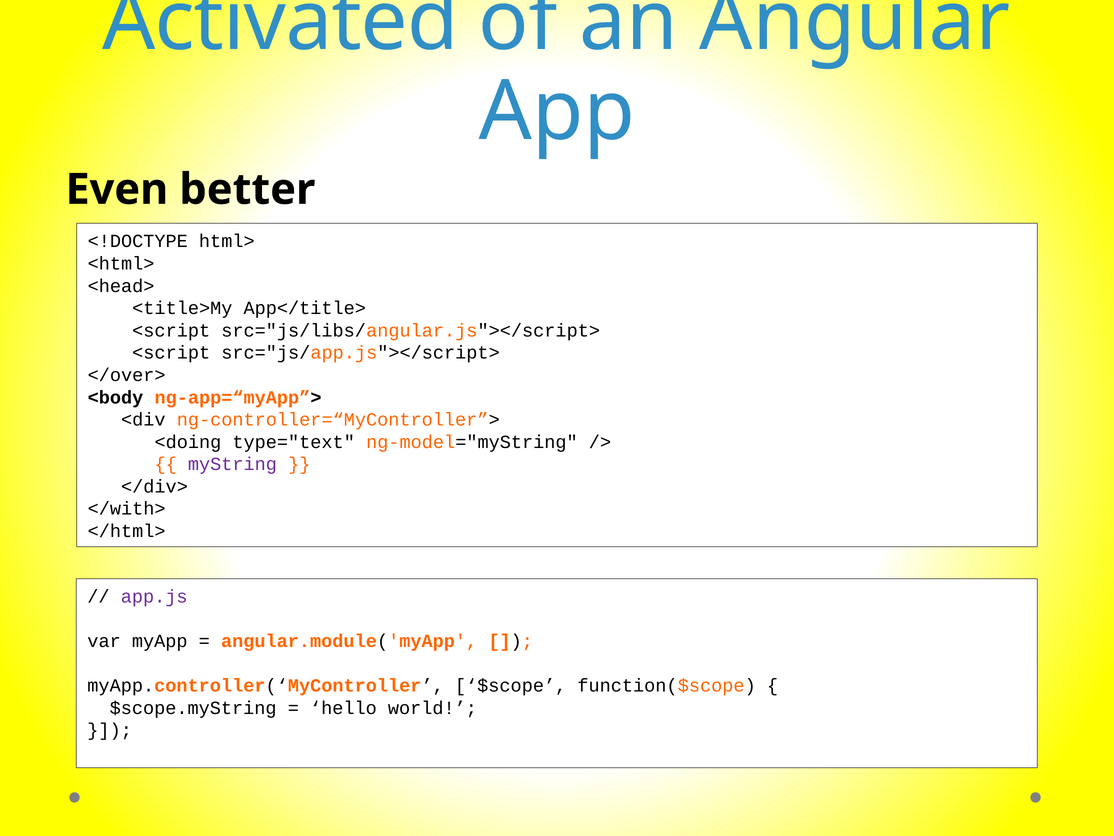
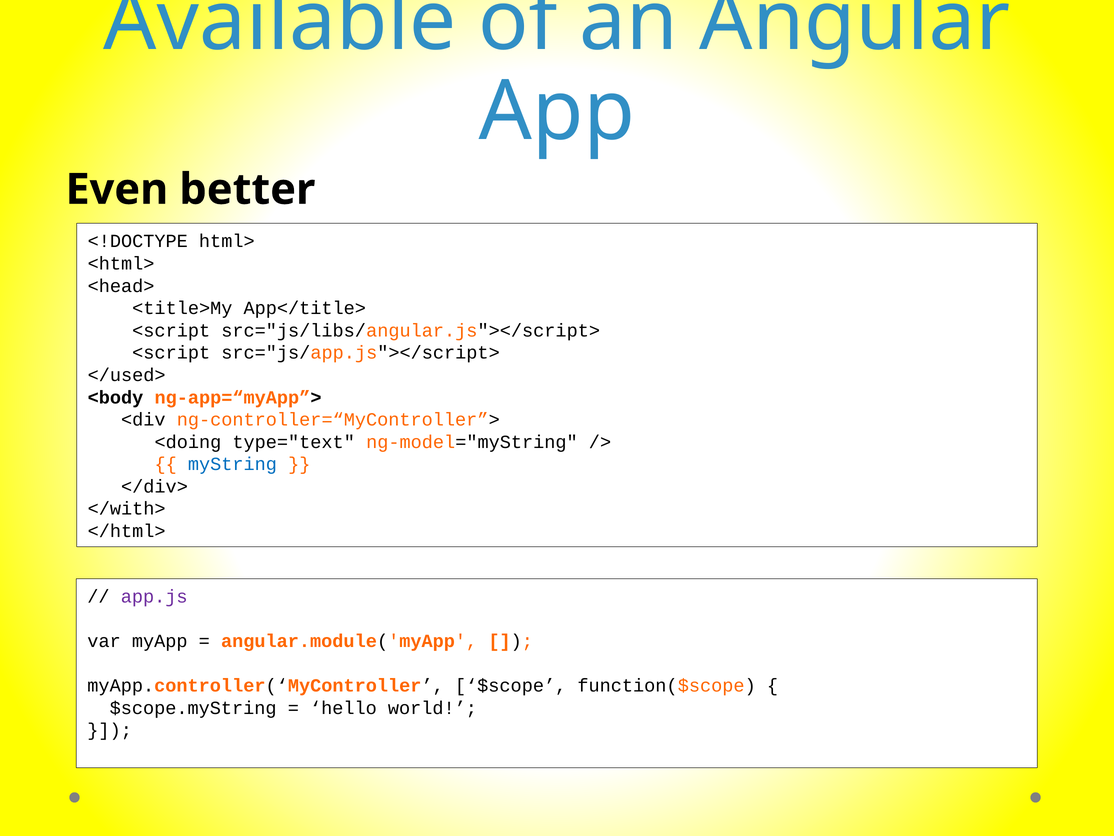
Activated: Activated -> Available (280, 22)
</over>: </over> -> </used> (127, 375)
myString colour: purple -> blue (232, 464)
